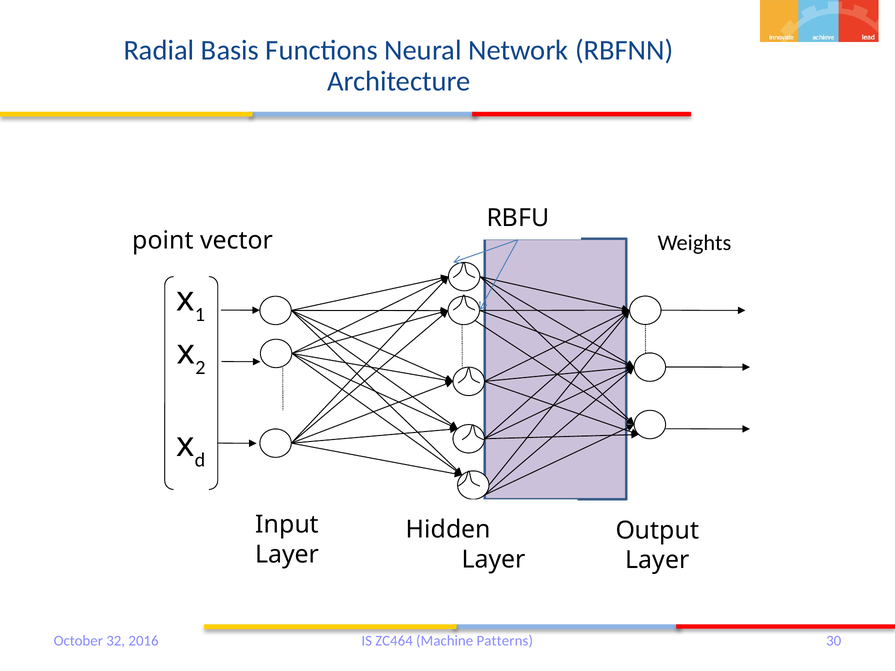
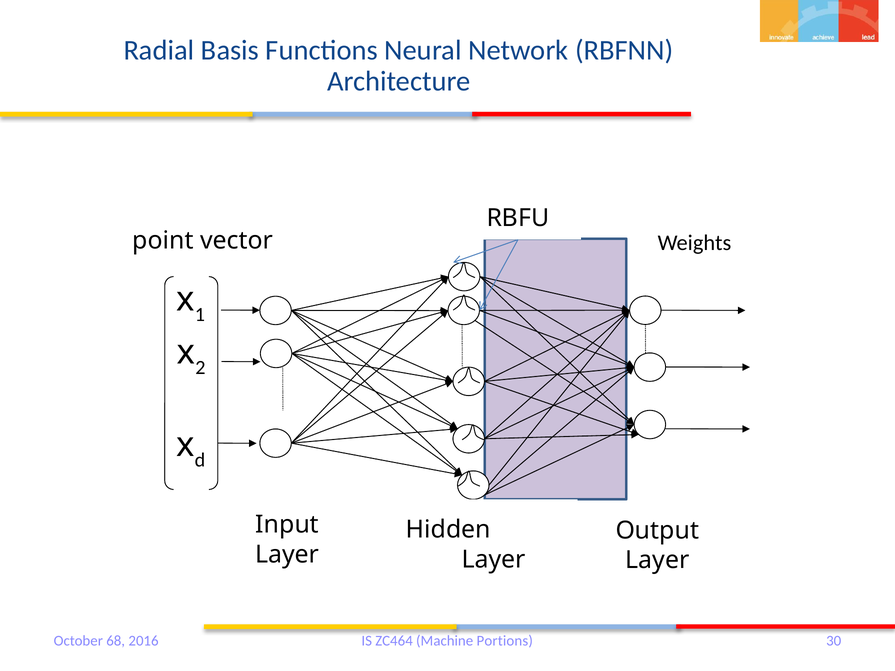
Patterns: Patterns -> Portions (505, 641)
32: 32 -> 68 (116, 641)
